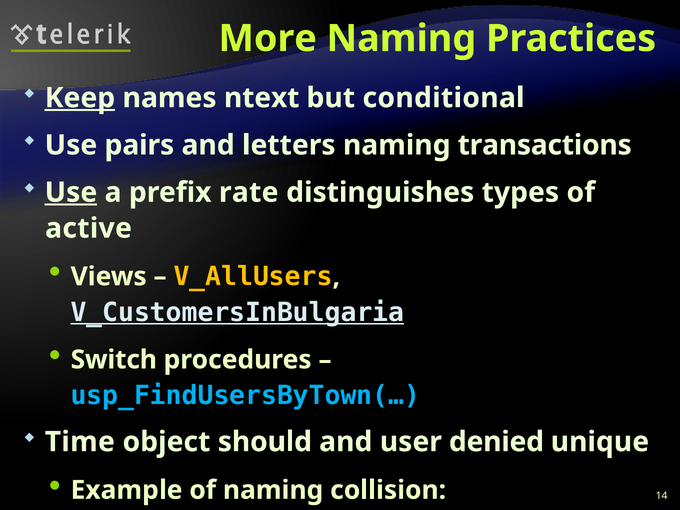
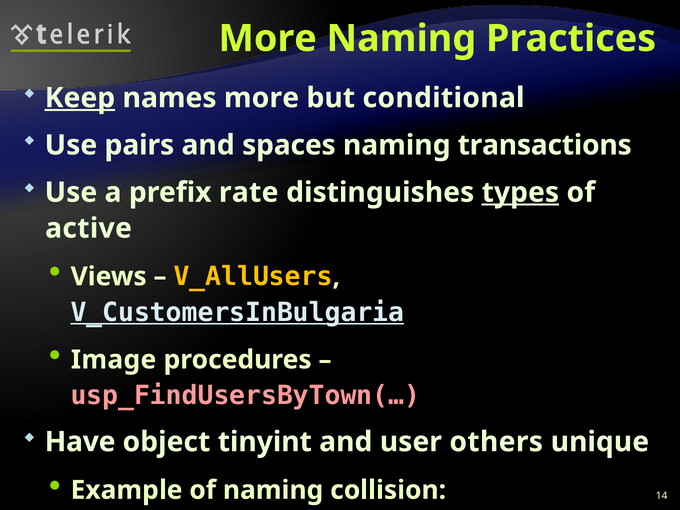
names ntext: ntext -> more (262, 98)
letters: letters -> spaces (289, 145)
Use underline: present -> none (71, 192)
types underline: none -> present (520, 192)
Switch: Switch -> Image (114, 360)
usp_FindUsersByTown(… colour: light blue -> pink (245, 396)
Time: Time -> Have (80, 442)
should: should -> tinyint (265, 442)
denied: denied -> others (496, 442)
